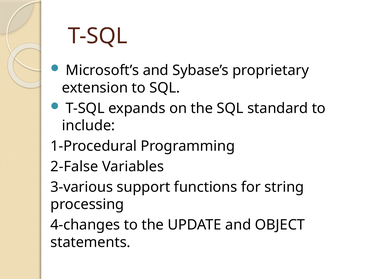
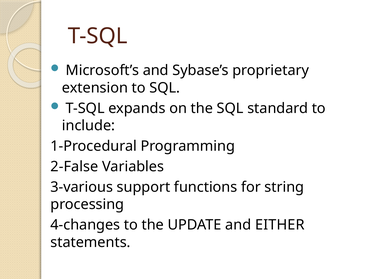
OBJECT: OBJECT -> EITHER (280, 225)
